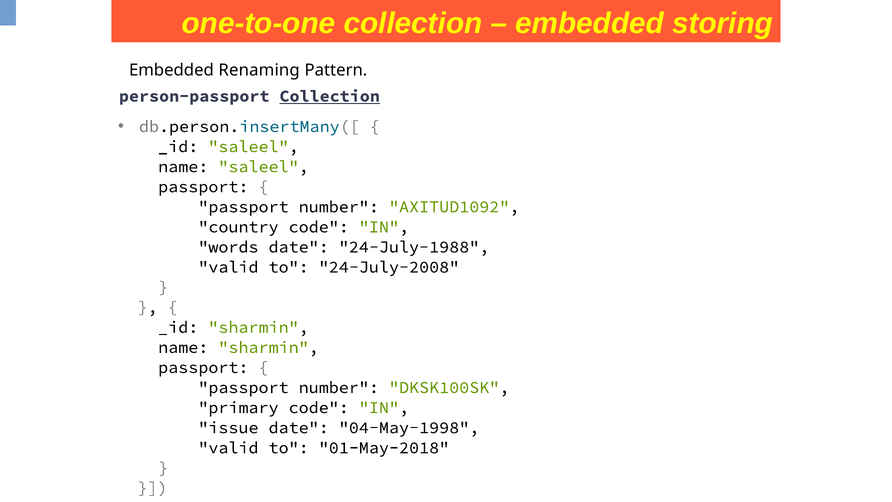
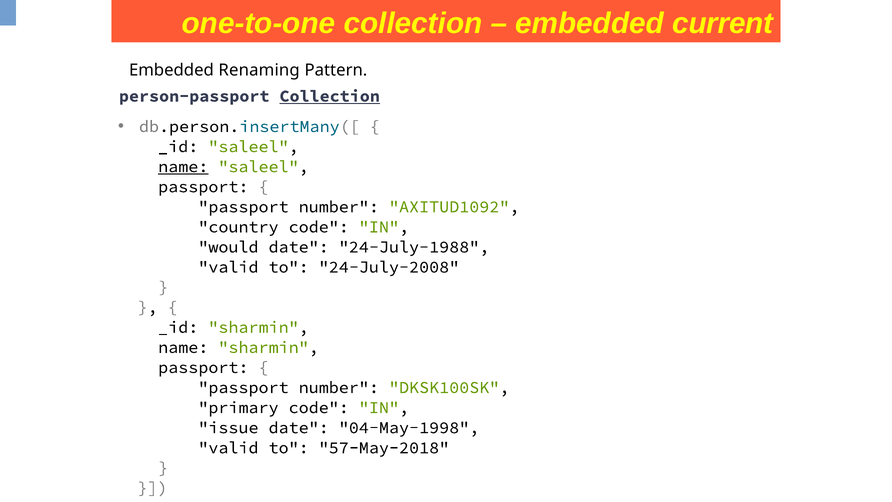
storing: storing -> current (723, 23)
name underline: none -> present (183, 167)
words: words -> would (228, 247)
01-May-2018: 01-May-2018 -> 57-May-2018 (384, 448)
